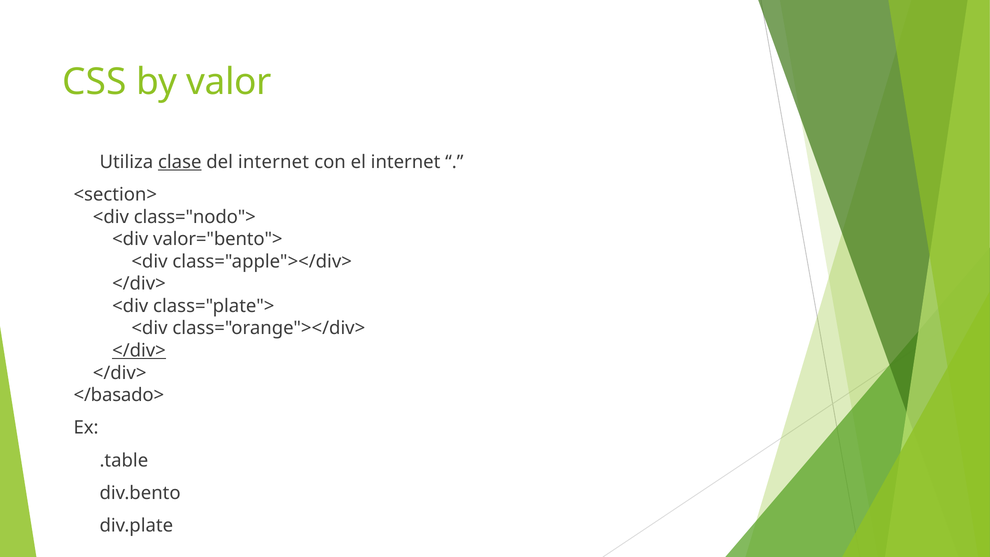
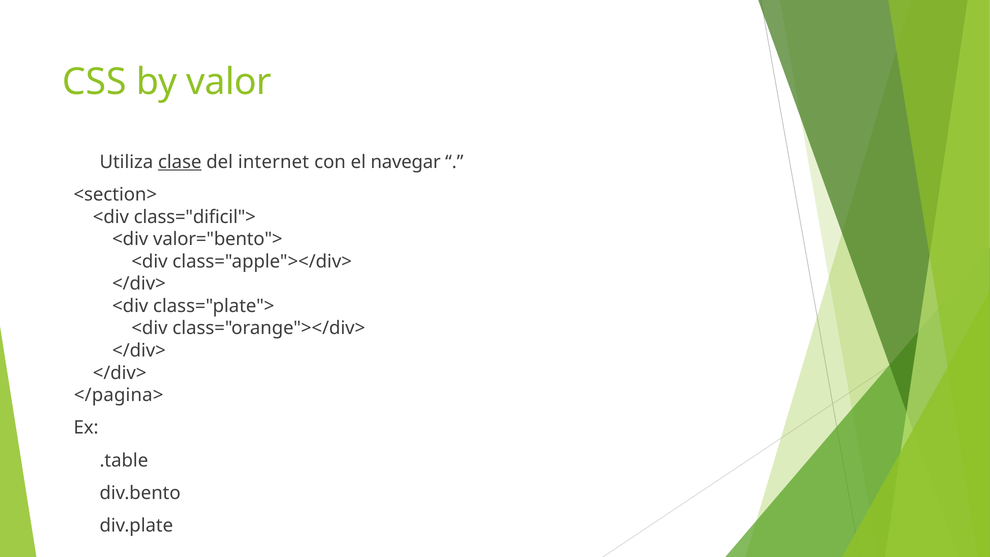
el internet: internet -> navegar (406, 162)
class="nodo">: class="nodo"> -> class="dificil"> (195, 217)
</div> underline: present -> none (139, 351)
</basado>: </basado> -> </pagina> (119, 395)
